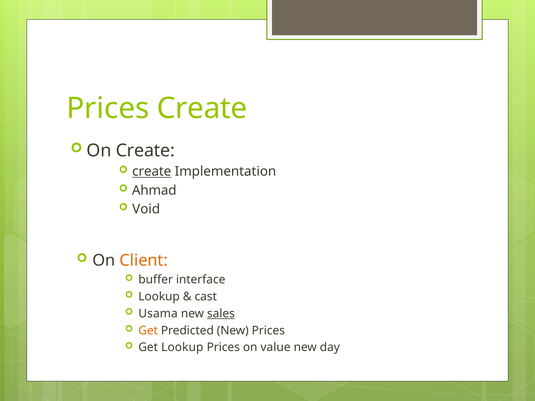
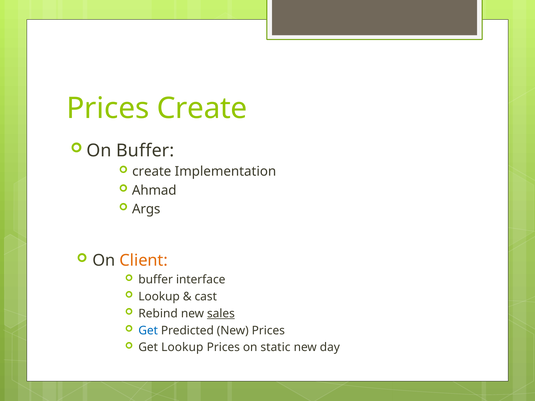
On Create: Create -> Buffer (145, 151)
create underline: present -> none (152, 172)
Void: Void -> Args (146, 209)
Usama: Usama -> Rebind (158, 314)
Get colour: orange -> blue (148, 331)
value: value -> static (276, 348)
